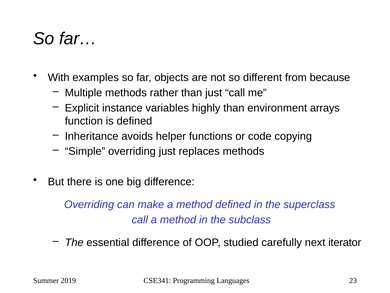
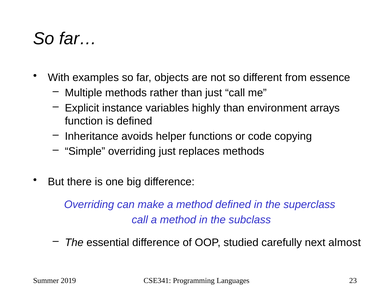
because: because -> essence (330, 77)
iterator: iterator -> almost (345, 242)
